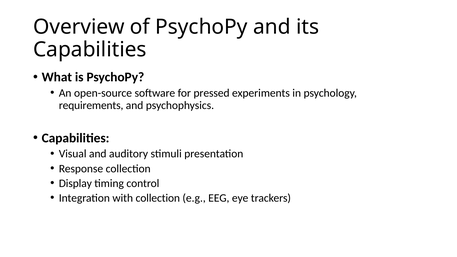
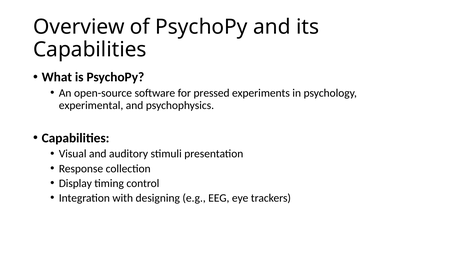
requirements: requirements -> experimental (91, 105)
with collection: collection -> designing (158, 198)
